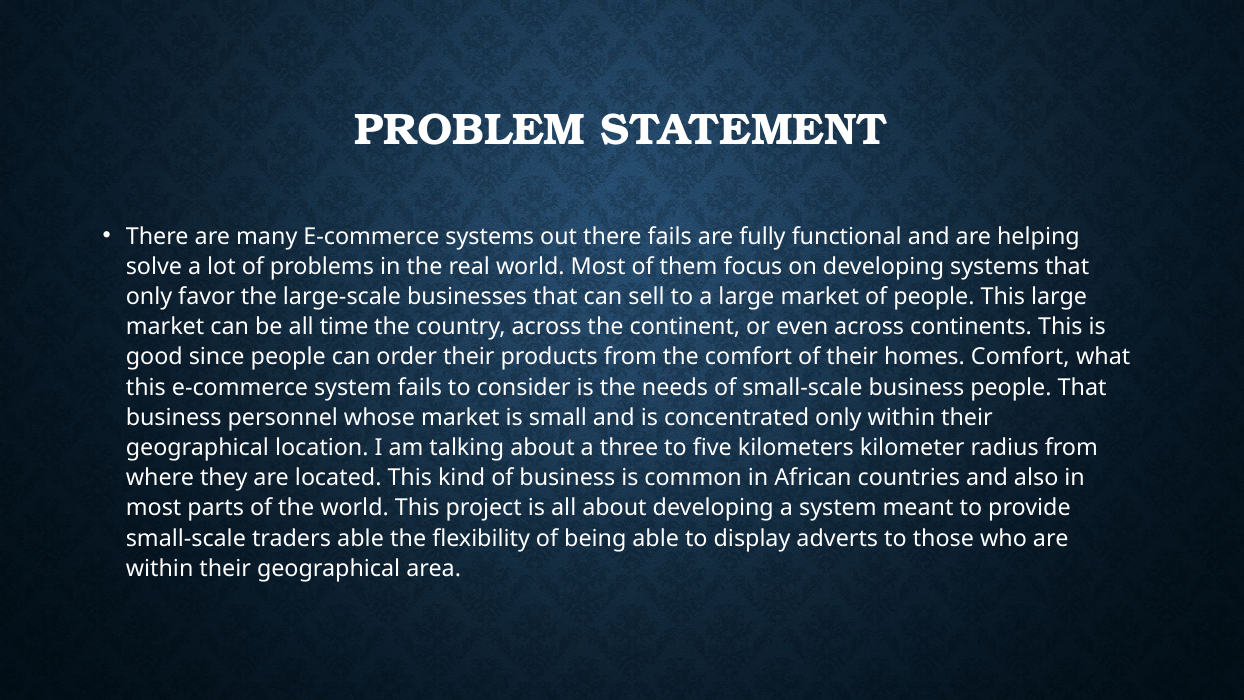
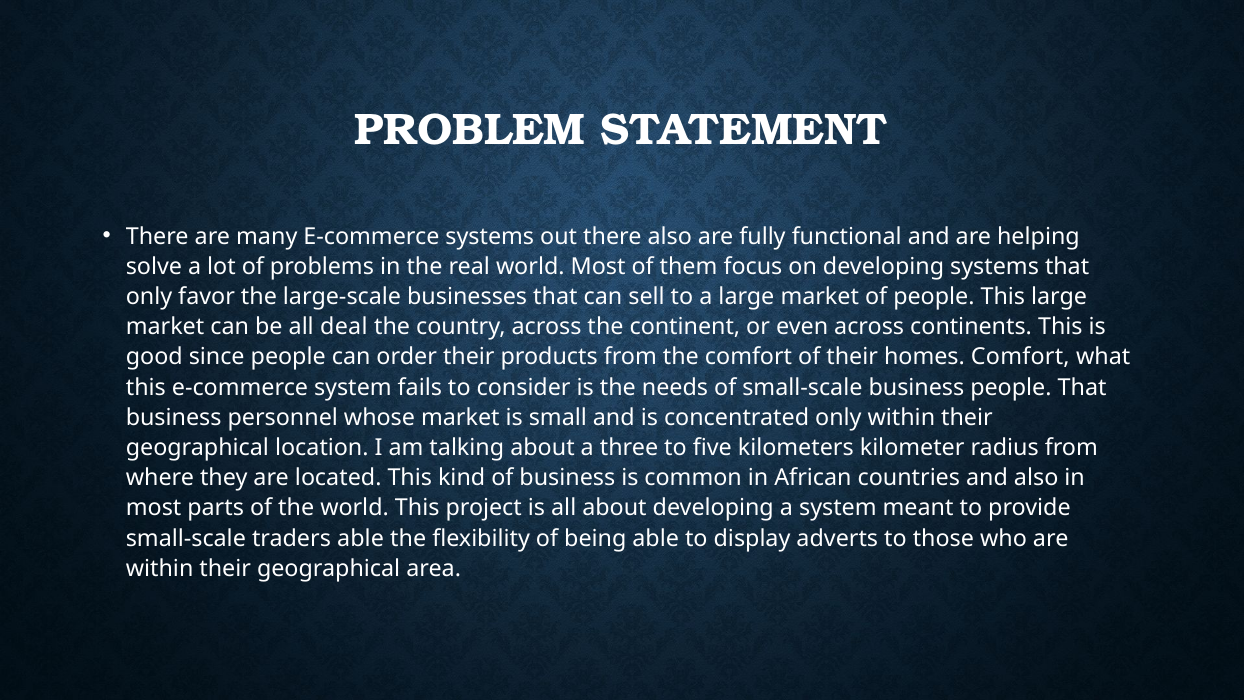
there fails: fails -> also (670, 236)
time: time -> deal (344, 327)
